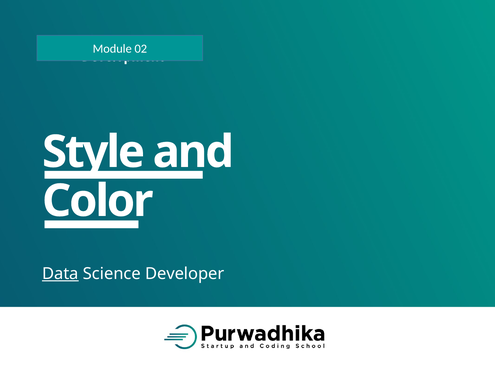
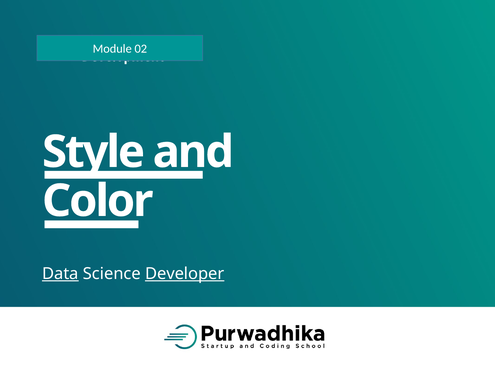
Developer underline: none -> present (185, 274)
